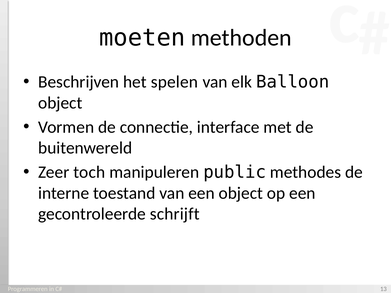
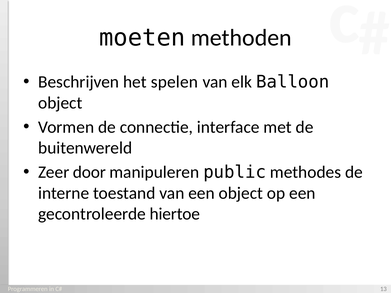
toch: toch -> door (89, 172)
schrijft: schrijft -> hiertoe (175, 214)
